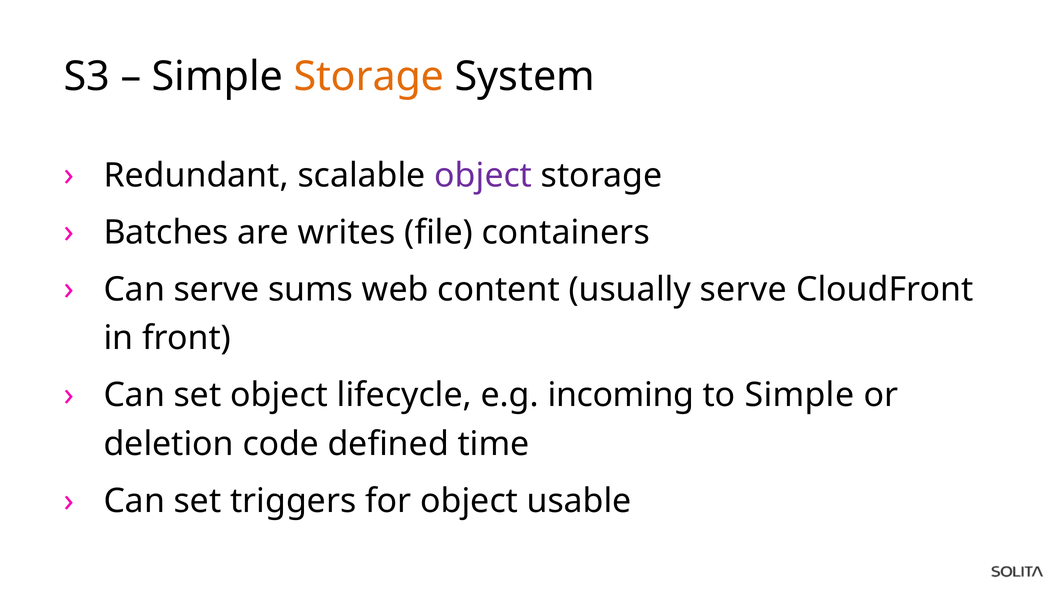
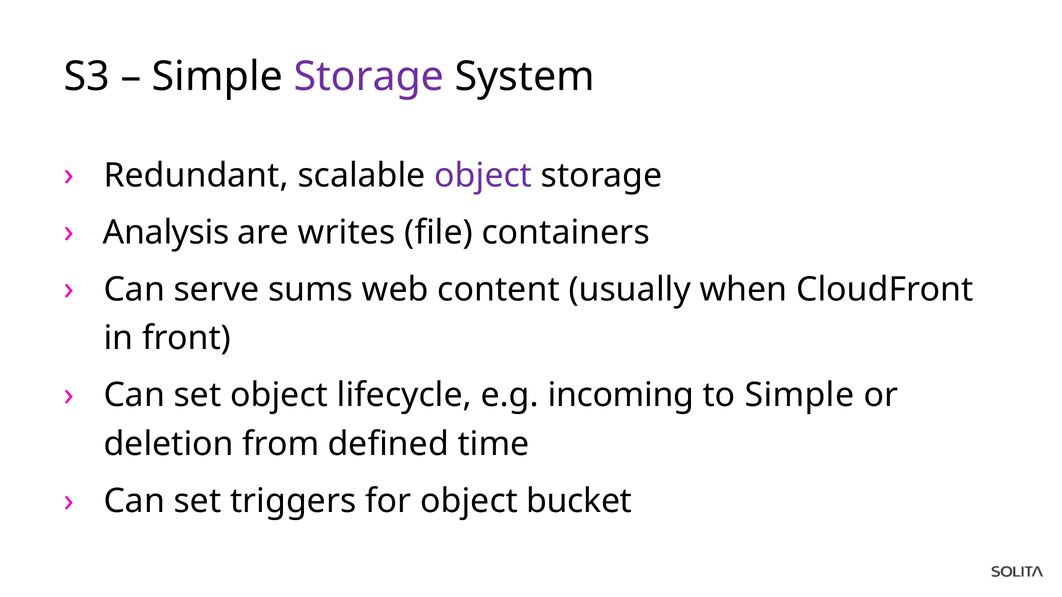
Storage colour: orange -> purple (369, 77)
Batches: Batches -> Analysis (166, 233)
usually serve: serve -> when (743, 290)
code: code -> from (281, 444)
usable: usable -> bucket (579, 501)
